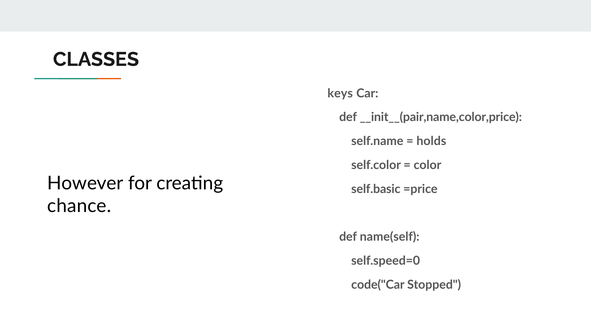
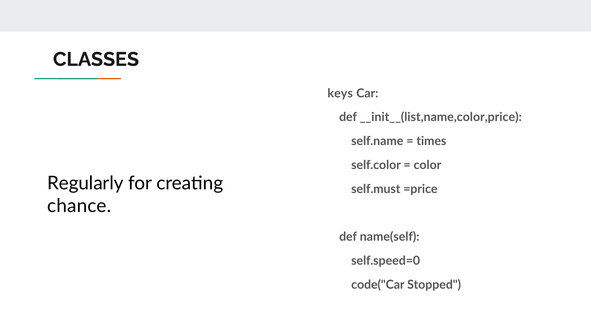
__init__(pair,name,color,price: __init__(pair,name,color,price -> __init__(list,name,color,price (441, 117)
holds: holds -> times (431, 141)
However: However -> Regularly (85, 183)
self.basic: self.basic -> self.must (376, 189)
